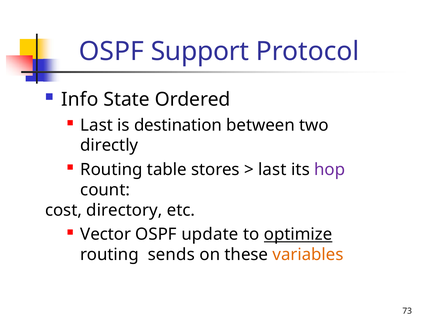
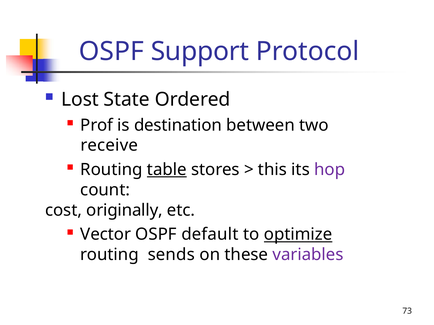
Info: Info -> Lost (80, 100)
Last: Last -> Prof (97, 125)
directly: directly -> receive (109, 146)
table underline: none -> present (167, 170)
last: last -> this (272, 170)
directory: directory -> originally (124, 210)
update: update -> default (210, 235)
variables colour: orange -> purple (308, 255)
